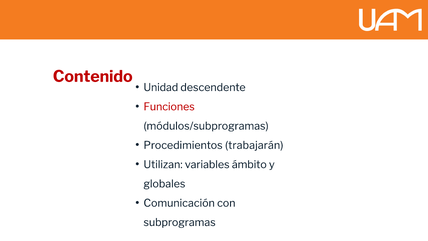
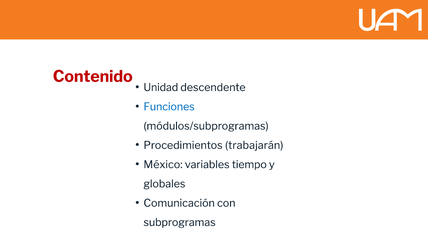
Funciones colour: red -> blue (169, 107)
Utilizan: Utilizan -> México (163, 164)
ámbito: ámbito -> tiempo (249, 164)
